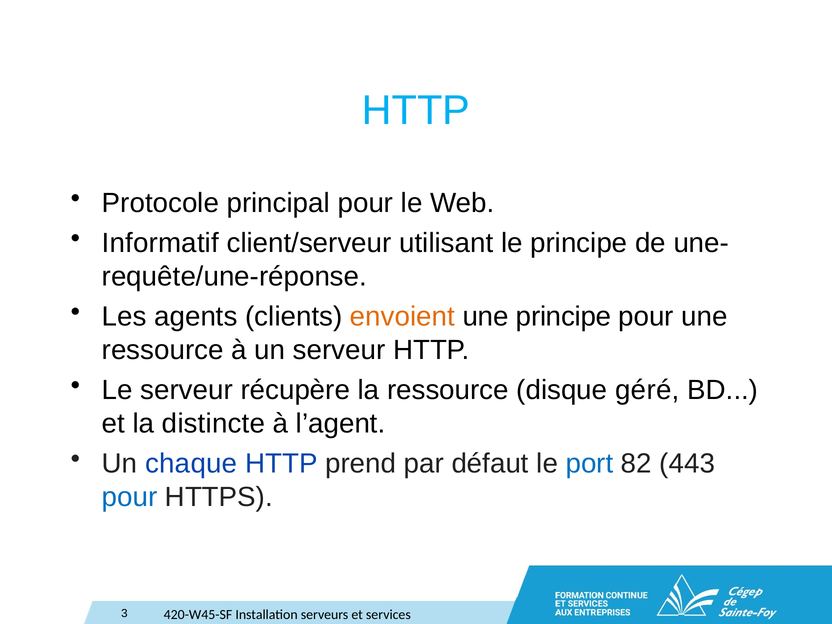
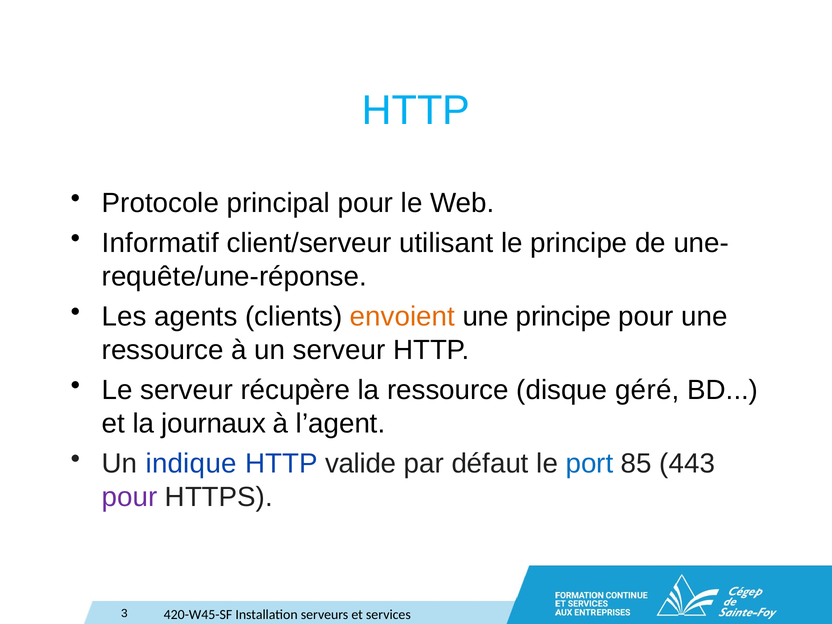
distincte: distincte -> journaux (214, 424)
chaque: chaque -> indique (191, 464)
prend: prend -> valide (361, 464)
82: 82 -> 85 (636, 464)
pour colour: blue -> purple (130, 497)
